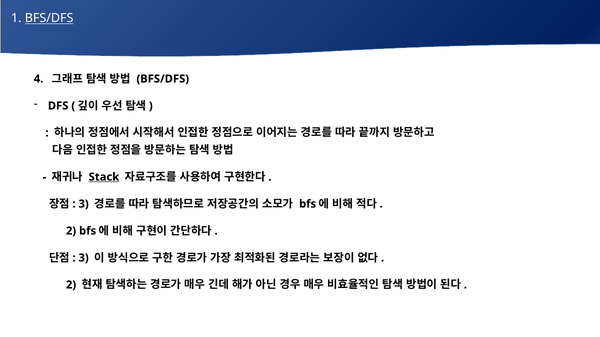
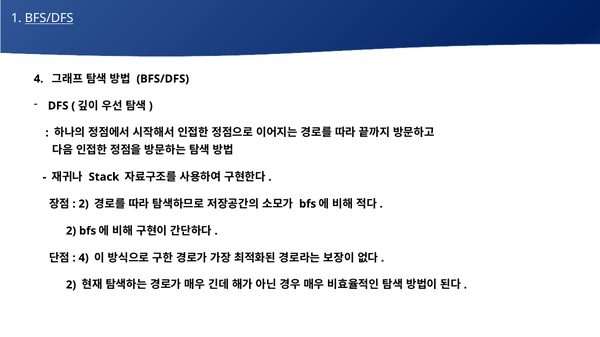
Stack underline: present -> none (104, 177)
3: 3 -> 2 (84, 204)
3: 3 -> 4 (84, 258)
